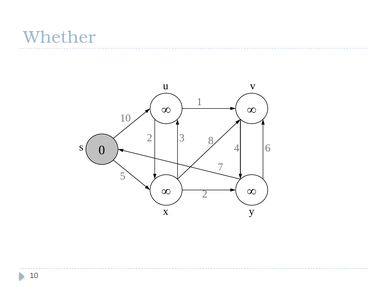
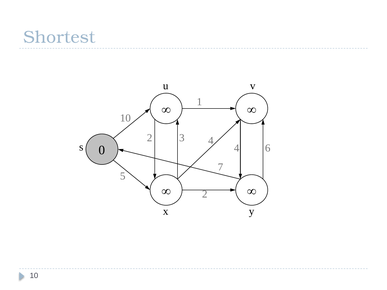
Whether: Whether -> Shortest (59, 37)
2 8: 8 -> 4 (211, 141)
